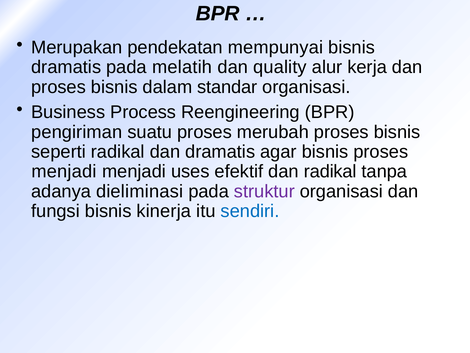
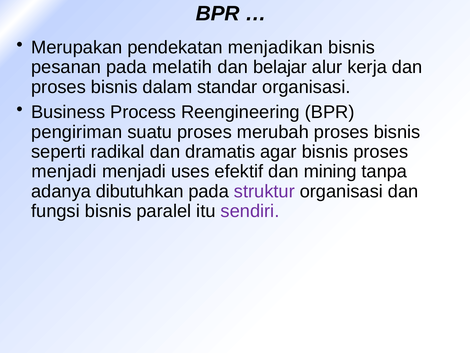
mempunyai: mempunyai -> menjadikan (275, 47)
dramatis: dramatis -> pesanan (66, 67)
quality: quality -> belajar (280, 67)
dan radikal: radikal -> mining (330, 171)
dieliminasi: dieliminasi -> dibutuhkan (140, 191)
kinerja: kinerja -> paralel (164, 211)
sendiri colour: blue -> purple (250, 211)
